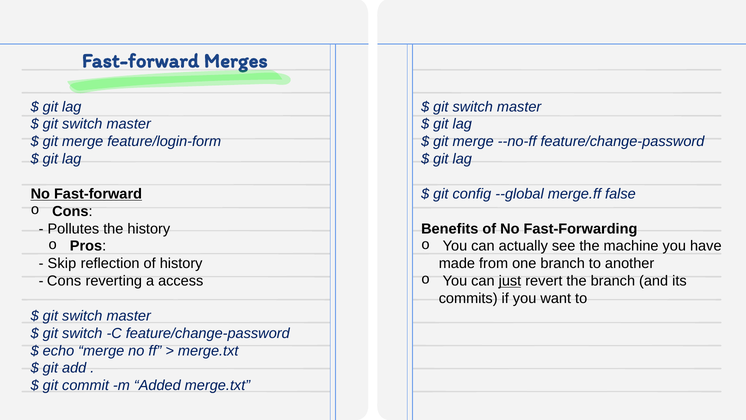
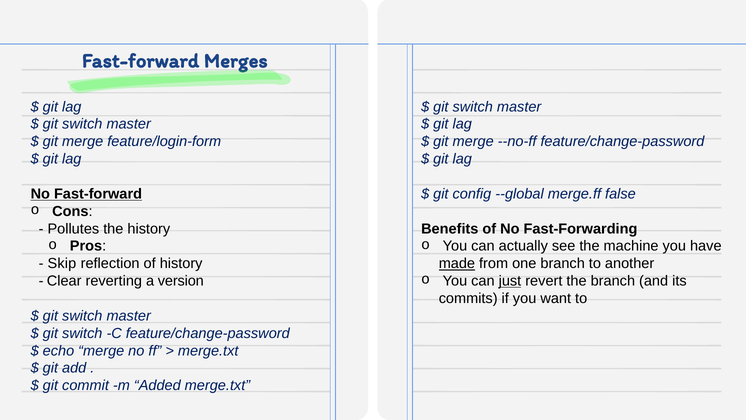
made underline: none -> present (457, 263)
Cons: Cons -> Clear (64, 281)
access: access -> version (181, 281)
